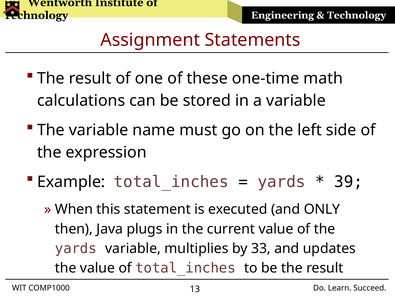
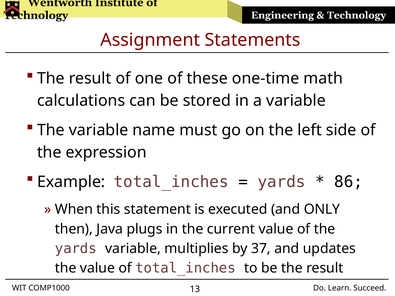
39: 39 -> 86 (349, 182)
33: 33 -> 37 (261, 249)
